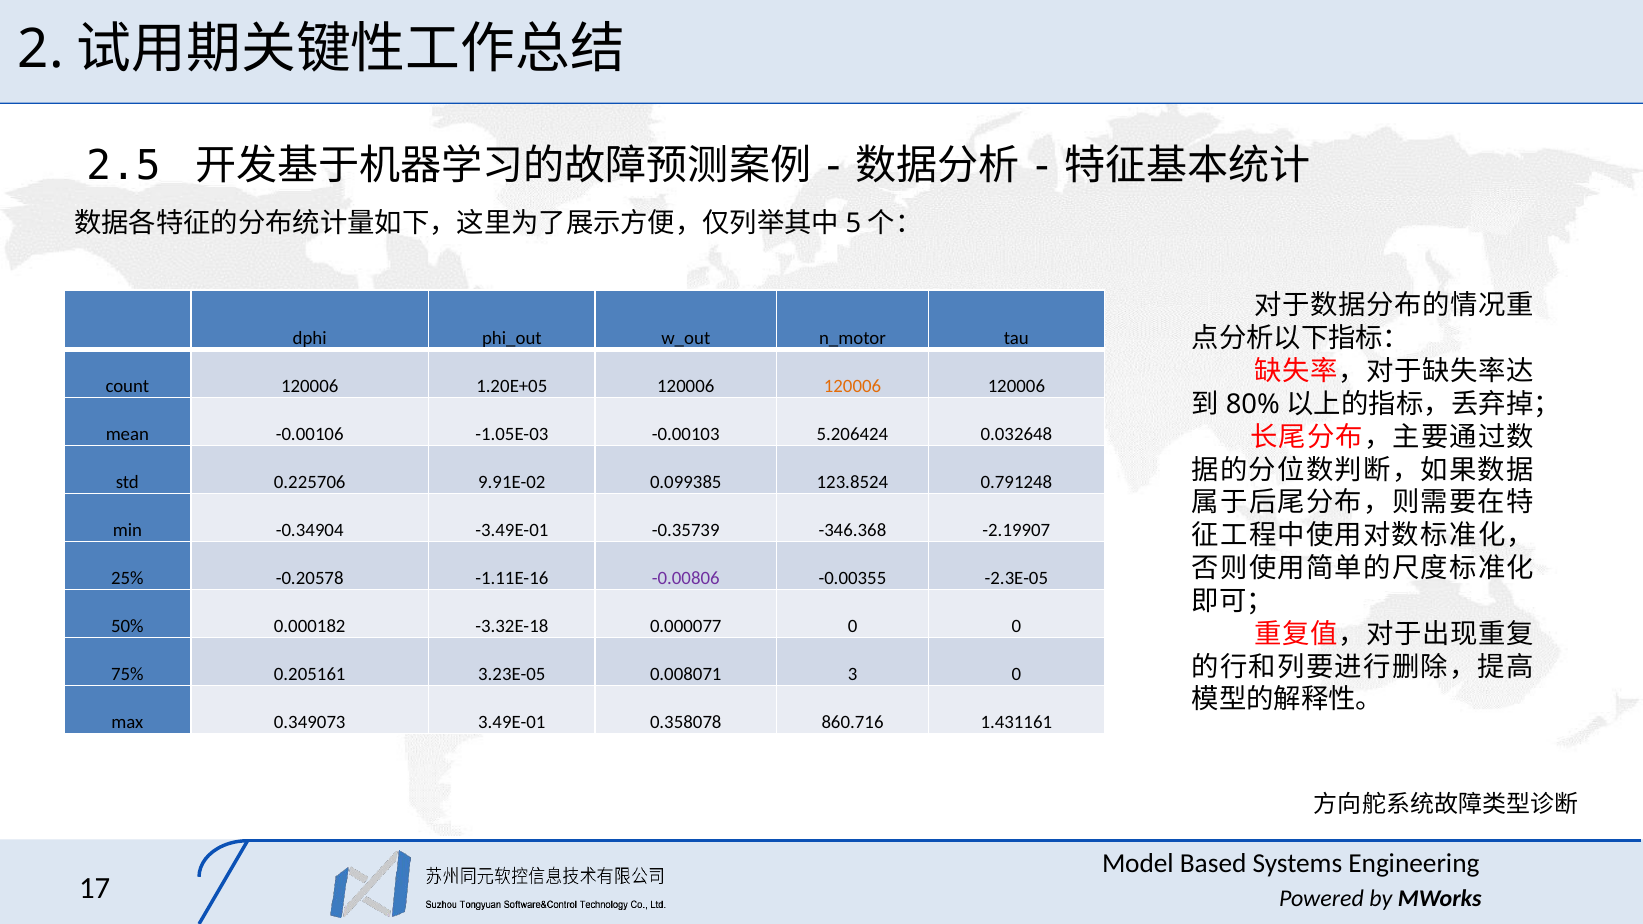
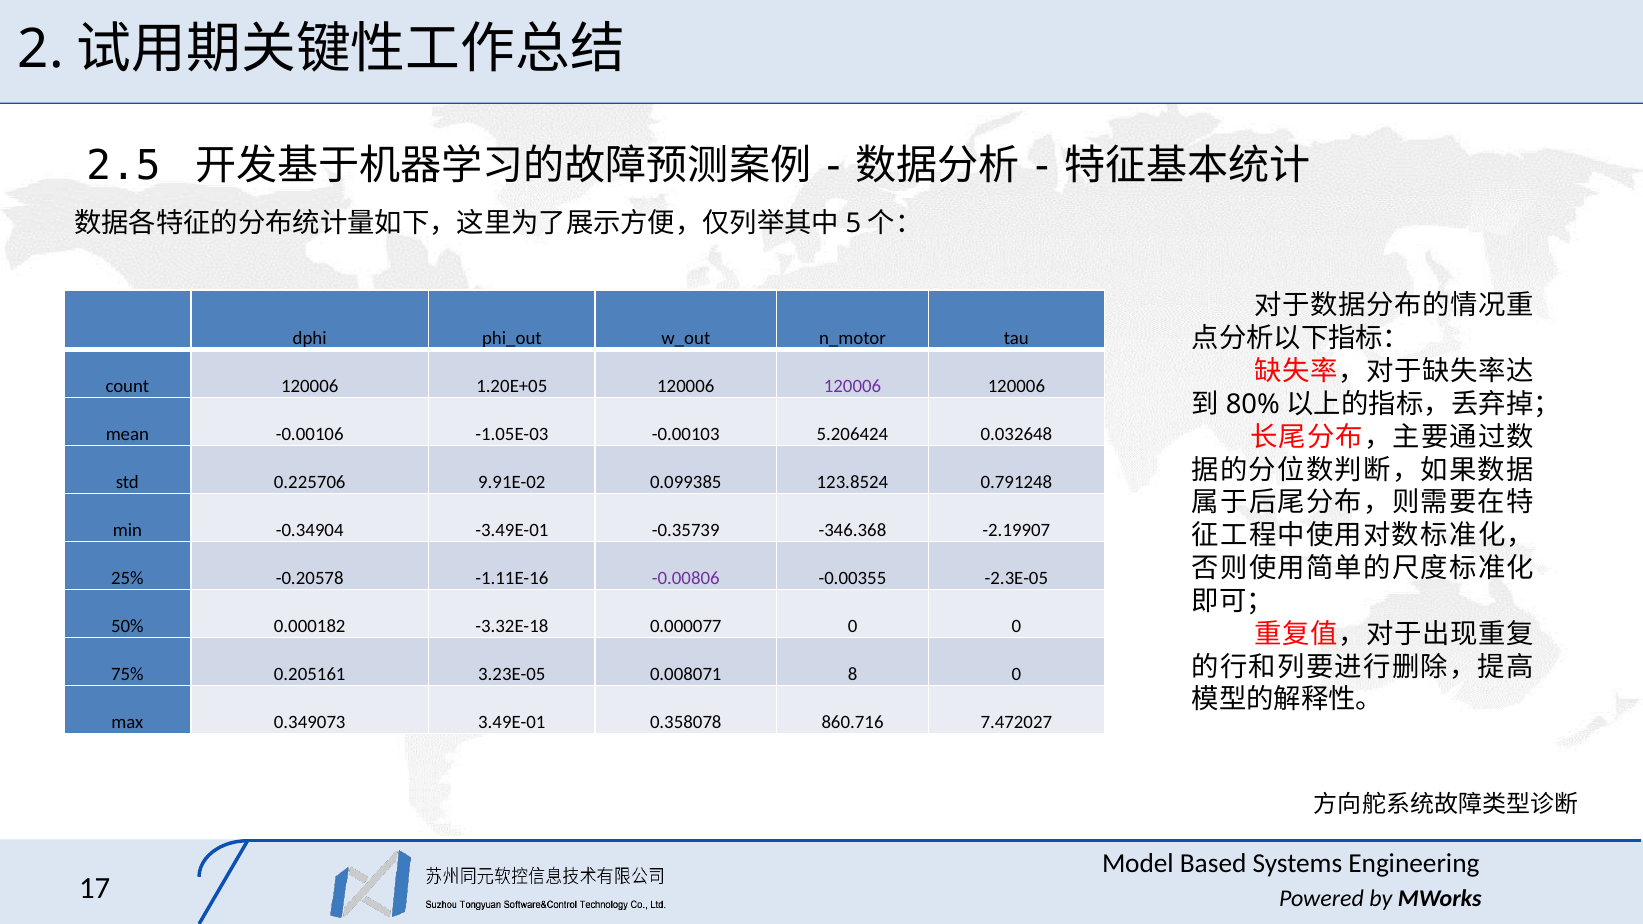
120006 colour: orange -> purple (852, 386)
3: 3 -> 8 (853, 674)
1.431161: 1.431161 -> 7.472027 (1016, 722)
